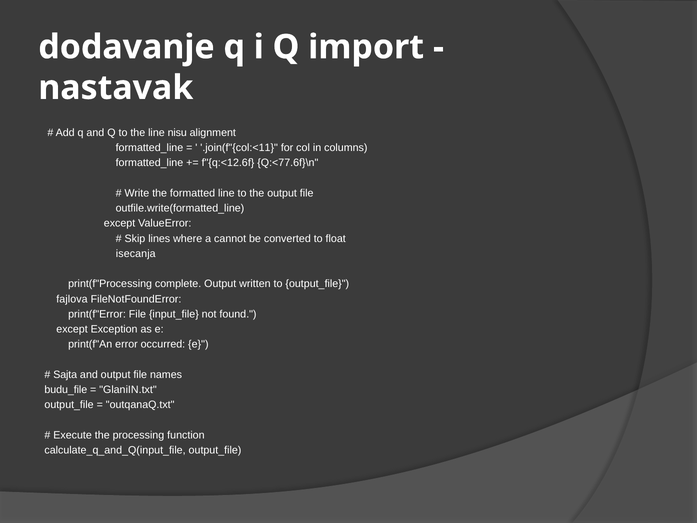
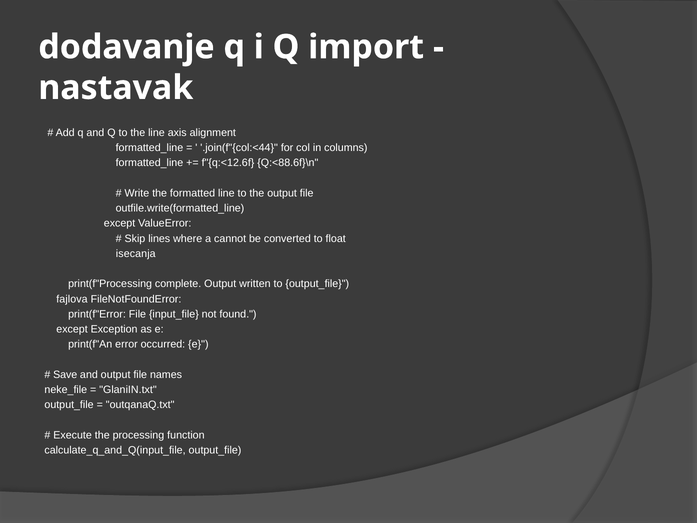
nisu: nisu -> axis (177, 133)
.join(f"{col:<11: .join(f"{col:<11 -> .join(f"{col:<44 (239, 148)
Q:<77.6f}\n: Q:<77.6f}\n -> Q:<88.6f}\n (288, 163)
Sajta: Sajta -> Save (65, 374)
budu_file: budu_file -> neke_file (66, 390)
